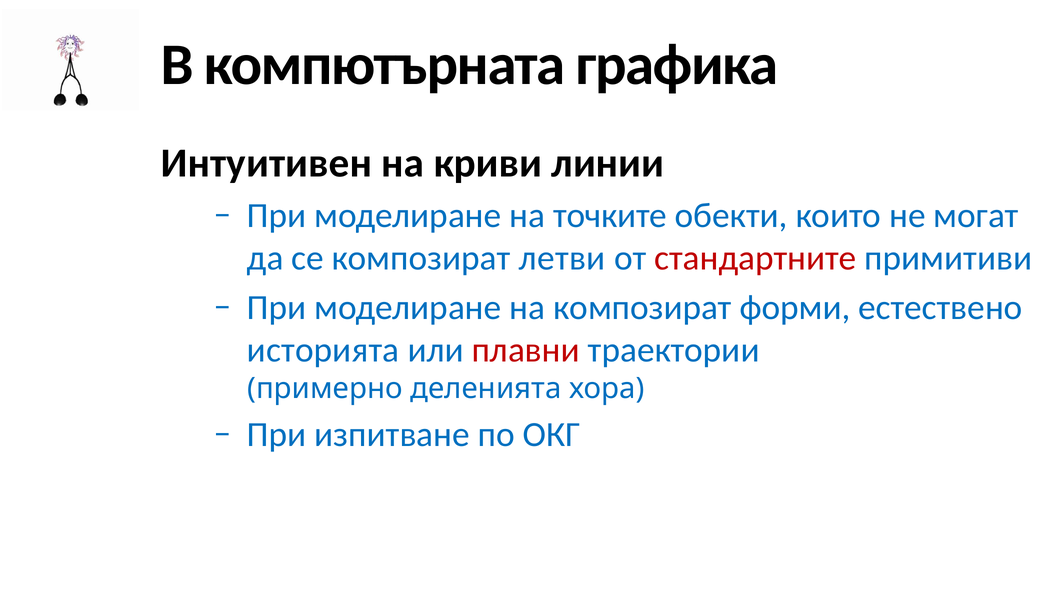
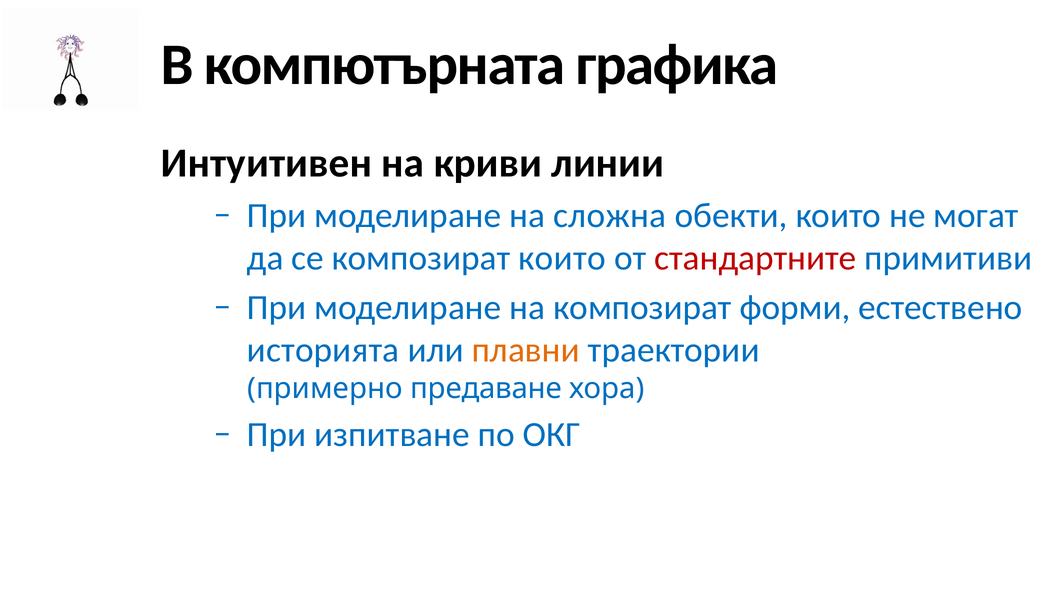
точките: точките -> сложна (610, 216)
композират летви: летви -> които (562, 258)
плавни colour: red -> orange (526, 350)
деленията: деленията -> предаване (486, 389)
